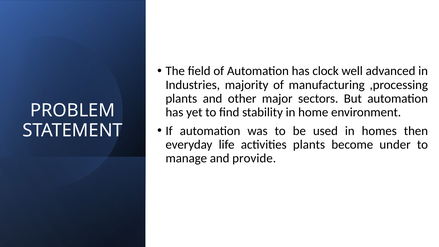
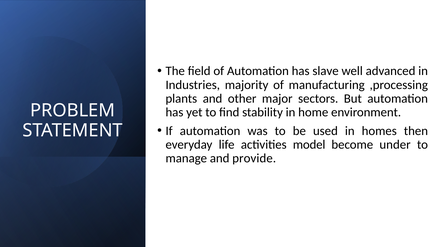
clock: clock -> slave (326, 71)
activities plants: plants -> model (309, 145)
